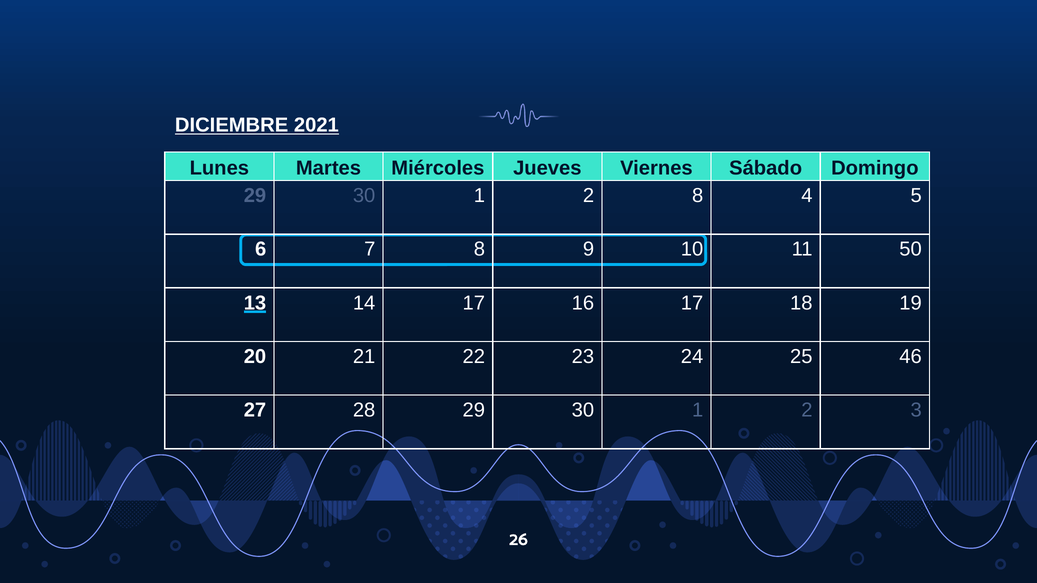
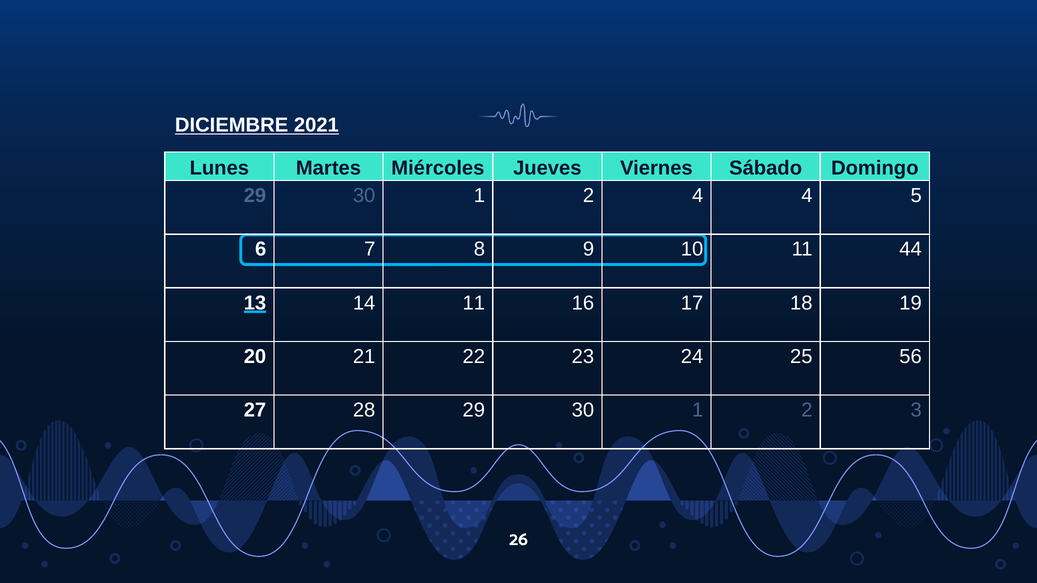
2 8: 8 -> 4 (698, 196)
50: 50 -> 44 (911, 249)
14 17: 17 -> 11 (474, 303)
46: 46 -> 56 (911, 357)
